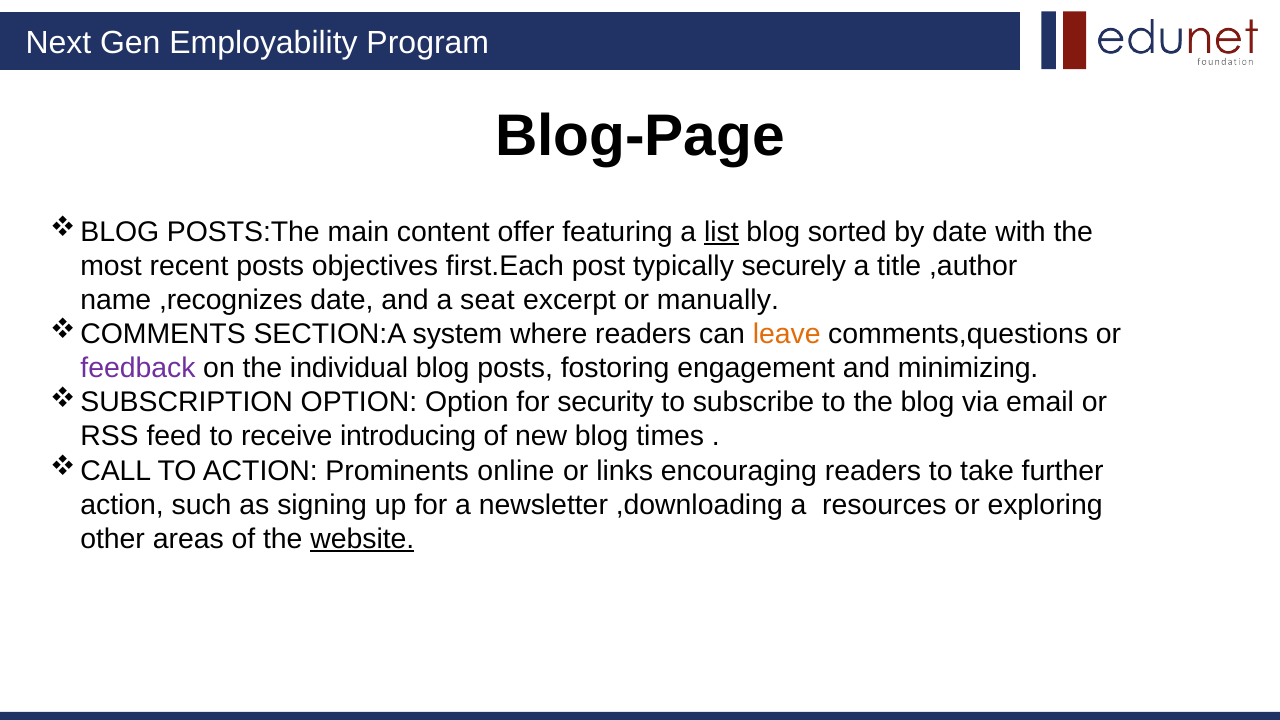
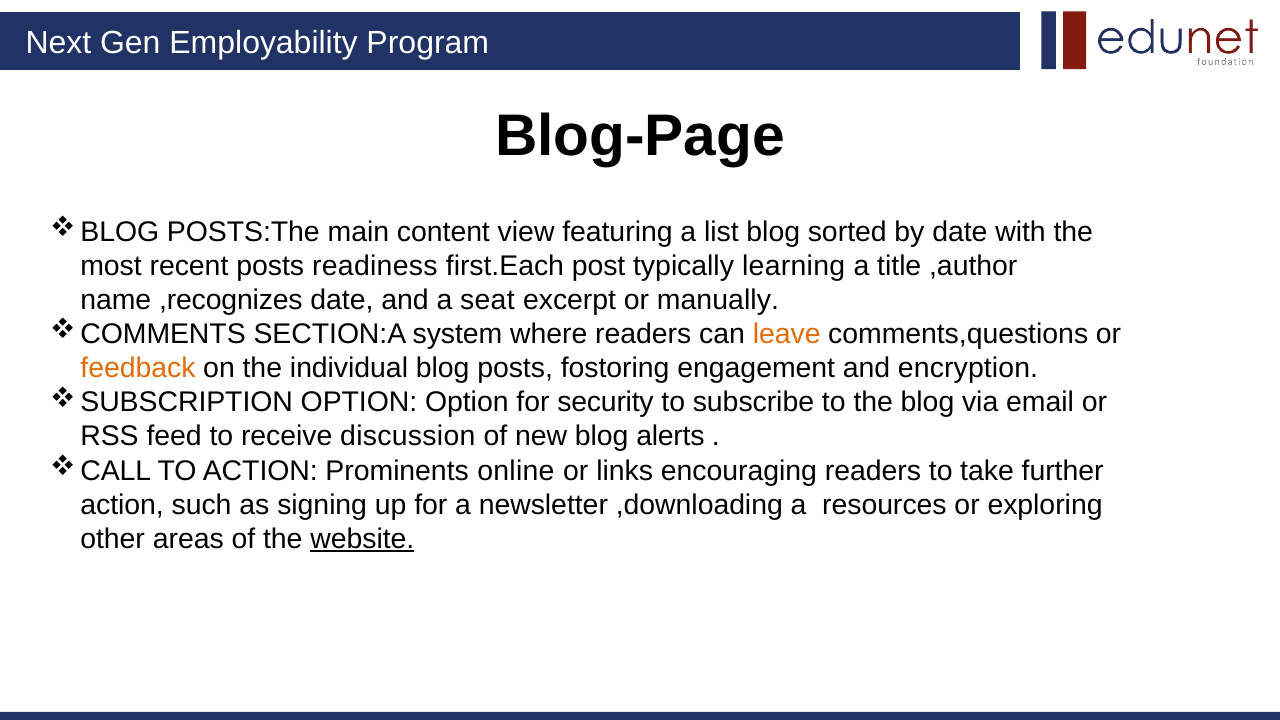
offer: offer -> view (526, 232)
list underline: present -> none (721, 232)
objectives: objectives -> readiness (375, 266)
securely: securely -> learning (794, 266)
feedback colour: purple -> orange (138, 368)
minimizing: minimizing -> encryption (968, 368)
introducing: introducing -> discussion (408, 437)
times: times -> alerts (670, 437)
